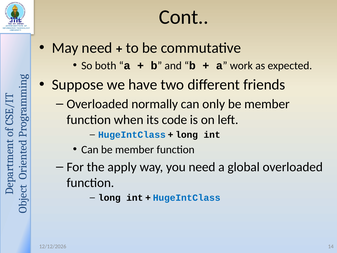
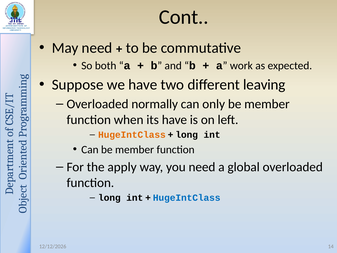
friends: friends -> leaving (264, 85)
its code: code -> have (174, 120)
HugeIntClass colour: blue -> orange (132, 135)
